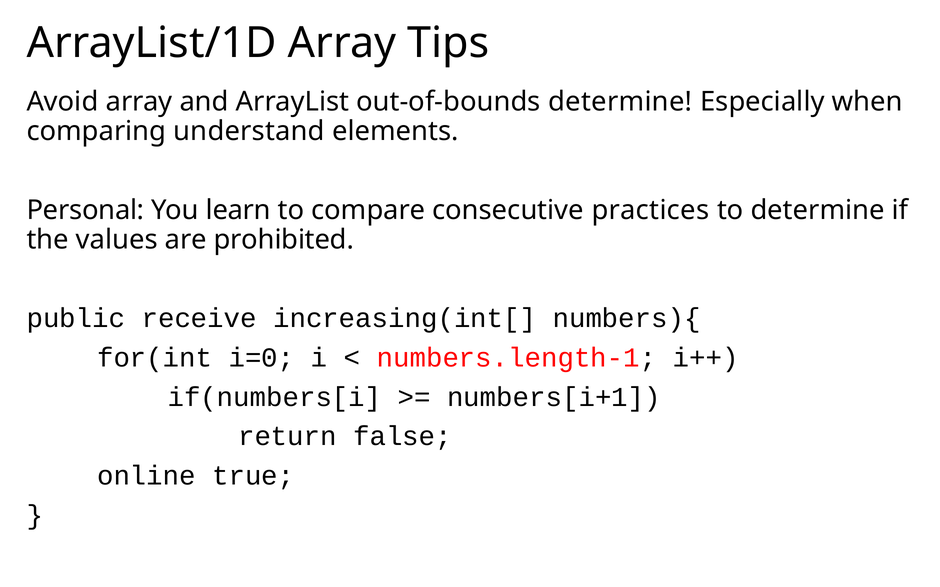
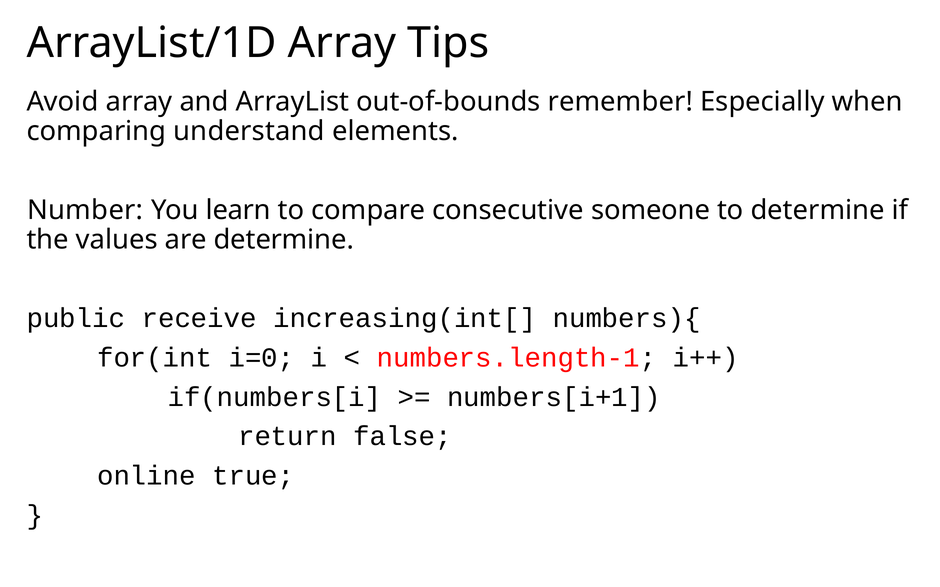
out-of-bounds determine: determine -> remember (620, 102)
Personal: Personal -> Number (85, 210)
practices: practices -> someone (651, 210)
are prohibited: prohibited -> determine (284, 240)
